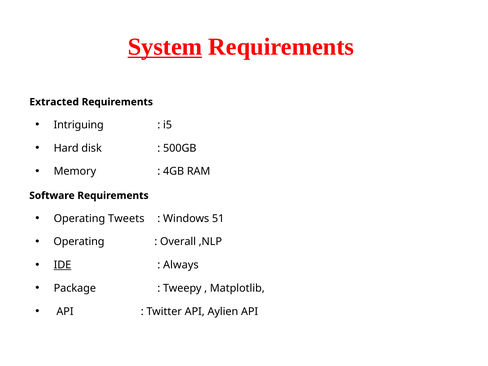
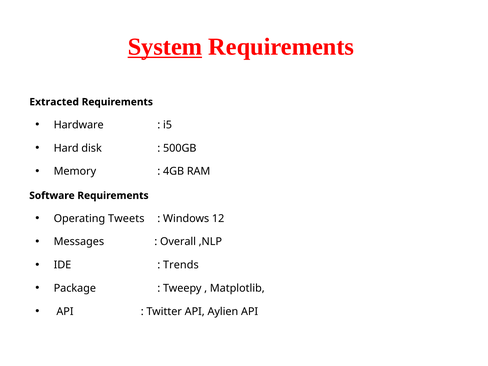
Intriguing: Intriguing -> Hardware (79, 125)
51: 51 -> 12 (218, 218)
Operating: Operating -> Messages (79, 242)
IDE underline: present -> none (62, 265)
Always: Always -> Trends (181, 265)
